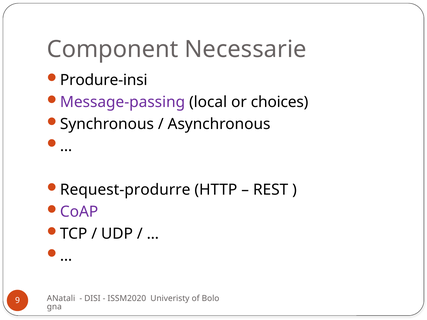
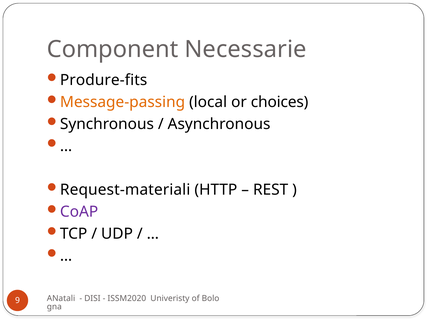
Produre-insi: Produre-insi -> Produre-fits (104, 80)
Message-passing colour: purple -> orange (123, 102)
Request-produrre: Request-produrre -> Request-materiali (125, 190)
